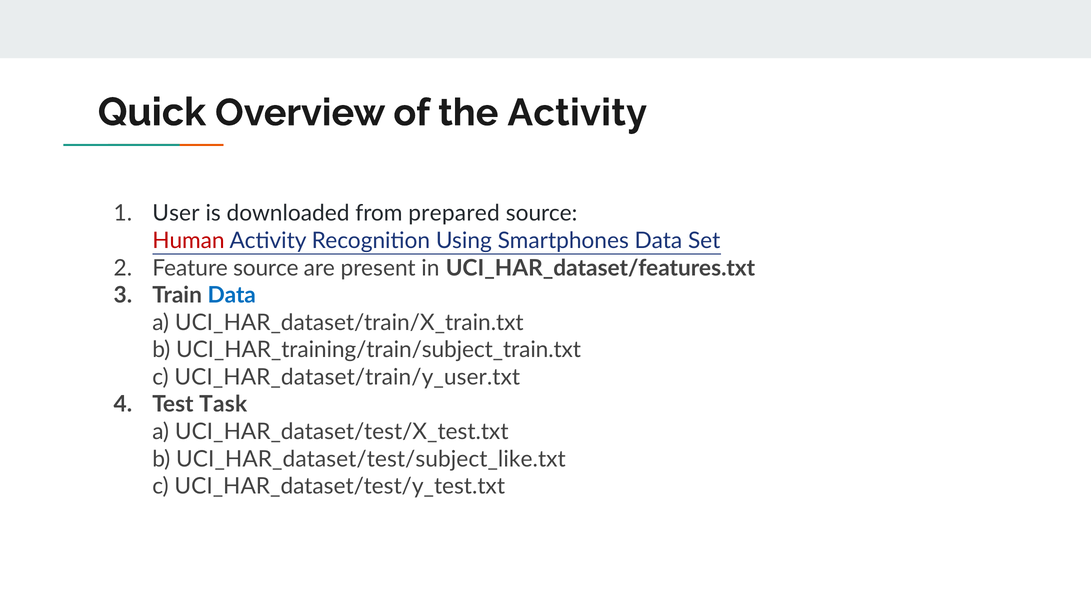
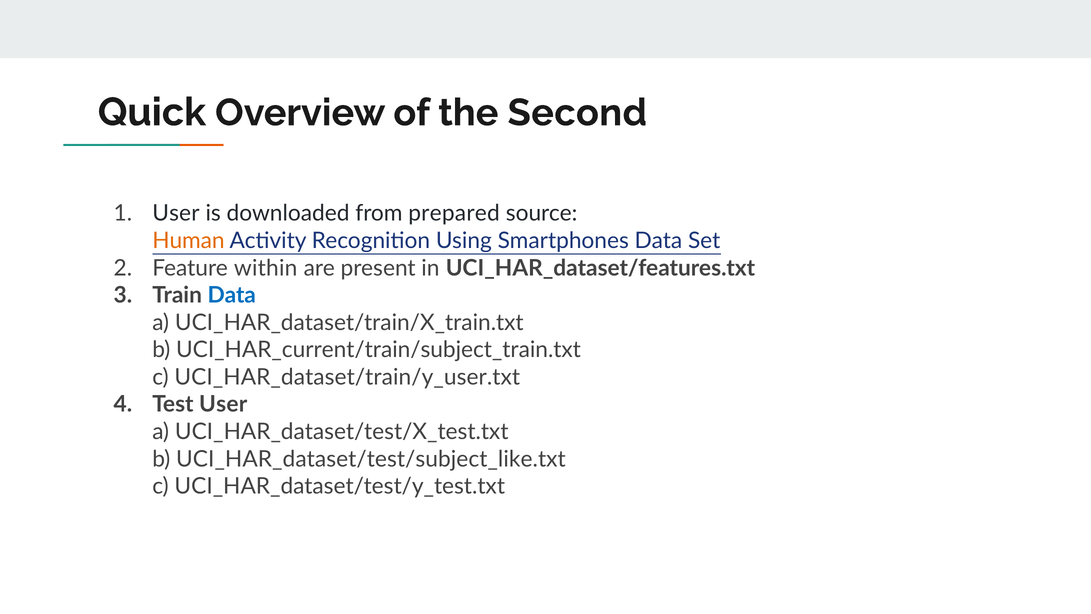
the Activity: Activity -> Second (577, 113)
Human colour: red -> orange (188, 241)
Feature source: source -> within (266, 268)
UCI_HAR_training/train/subject_train.txt: UCI_HAR_training/train/subject_train.txt -> UCI_HAR_current/train/subject_train.txt (378, 350)
Test Task: Task -> User (223, 404)
